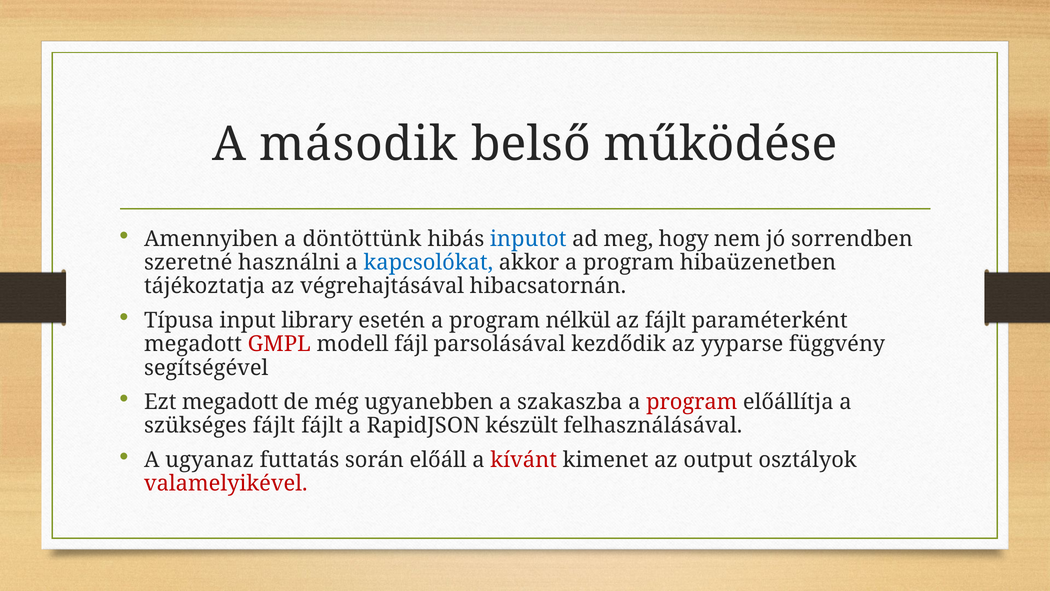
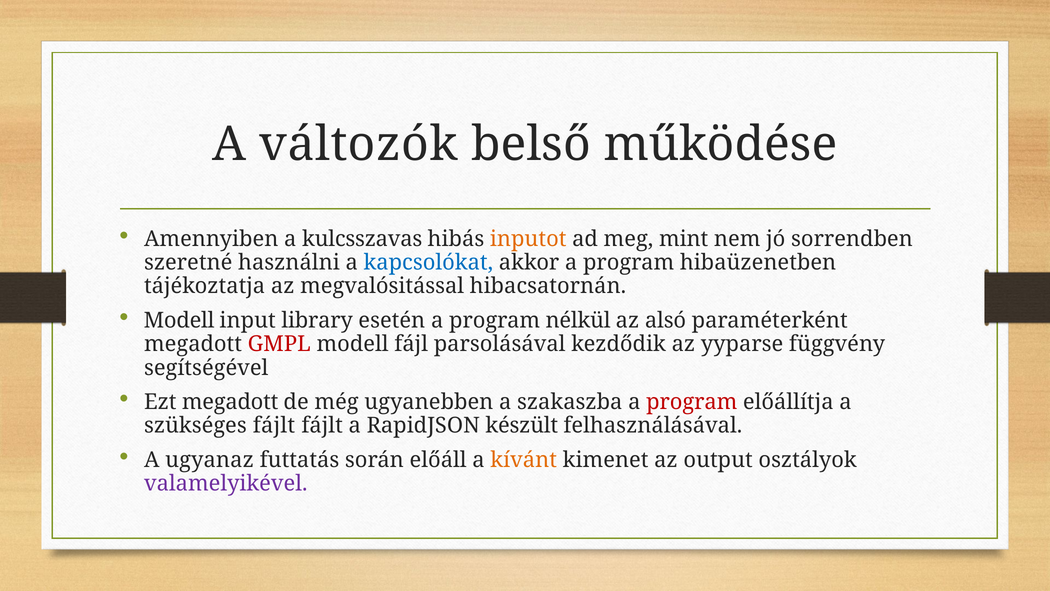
második: második -> változók (358, 144)
döntöttünk: döntöttünk -> kulcsszavas (362, 239)
inputot colour: blue -> orange (528, 239)
hogy: hogy -> mint (684, 239)
végrehajtásával: végrehajtásával -> megvalósitással (382, 286)
Típusa: Típusa -> Modell (179, 320)
az fájlt: fájlt -> alsó (666, 320)
kívánt colour: red -> orange (524, 460)
valamelyikével colour: red -> purple (226, 483)
